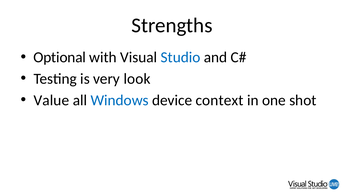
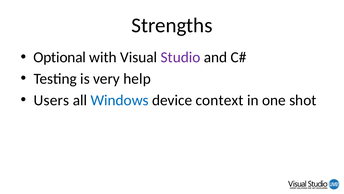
Studio colour: blue -> purple (181, 57)
look: look -> help (137, 79)
Value: Value -> Users (51, 100)
